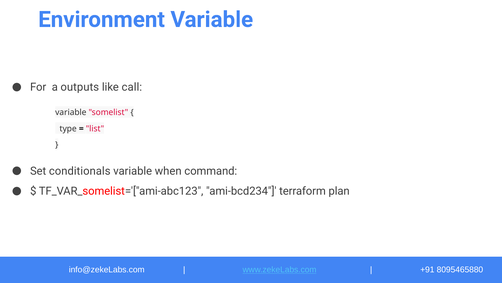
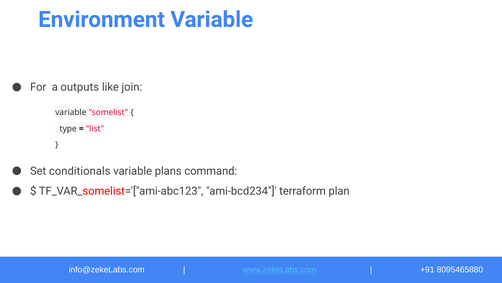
call: call -> join (132, 87)
when: when -> plans (168, 171)
